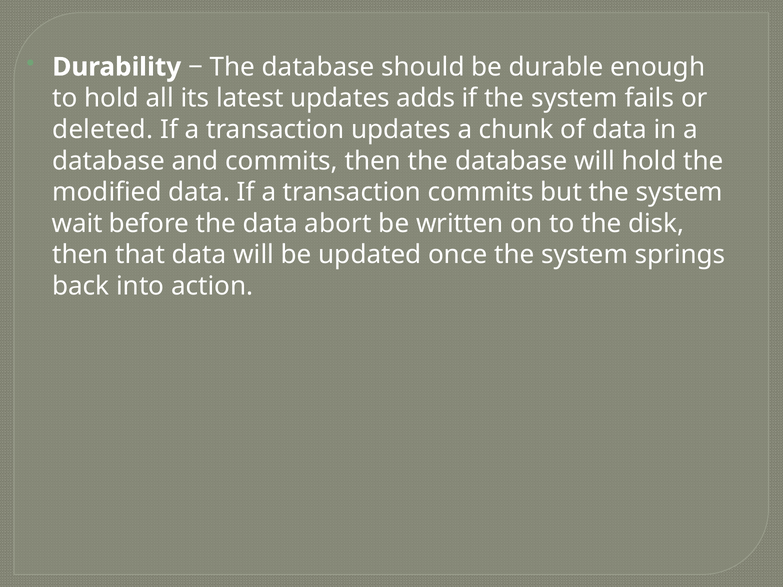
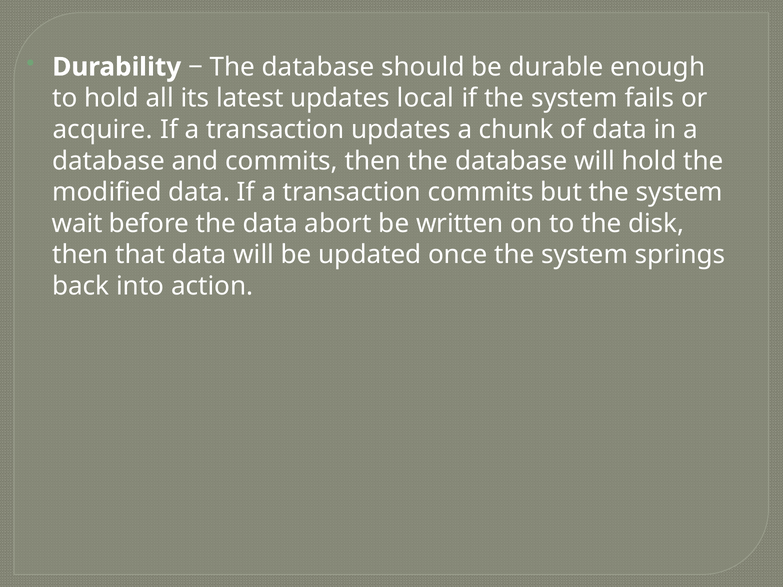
adds: adds -> local (425, 98)
deleted: deleted -> acquire (103, 130)
